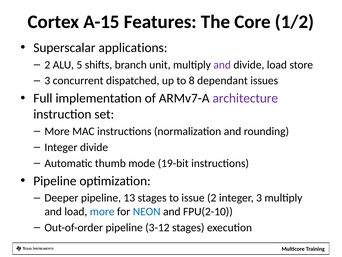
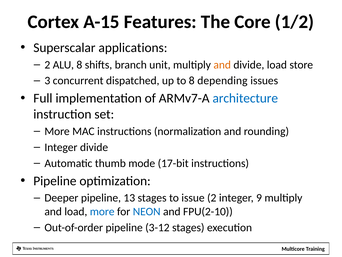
ALU 5: 5 -> 8 (79, 65)
and colour: purple -> orange (222, 65)
dependant: dependant -> depending (222, 81)
architecture colour: purple -> blue (245, 98)
19-bit: 19-bit -> 17-bit (173, 163)
integer 3: 3 -> 9 (259, 198)
